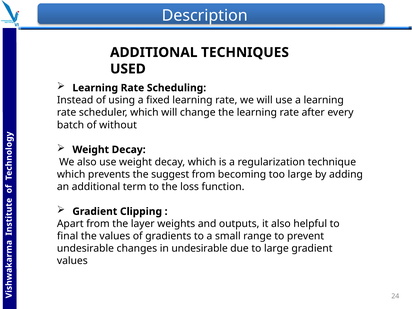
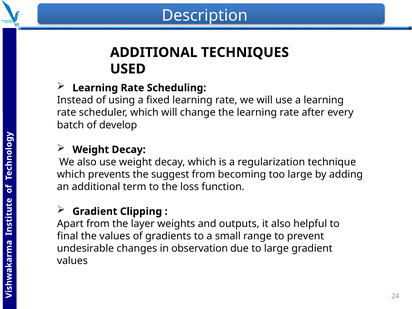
without: without -> develop (118, 125)
in undesirable: undesirable -> observation (200, 249)
